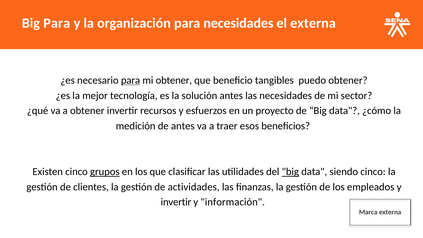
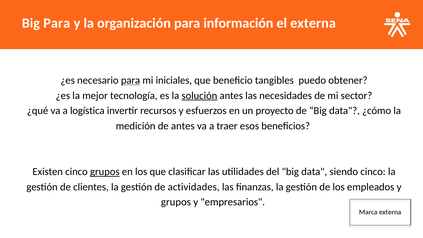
para necesidades: necesidades -> información (238, 23)
mi obtener: obtener -> iniciales (174, 80)
solución underline: none -> present (199, 95)
a obtener: obtener -> logística (87, 111)
big underline: present -> none (290, 172)
invertir: invertir -> grupos (176, 202)
información: información -> empresarios (233, 202)
